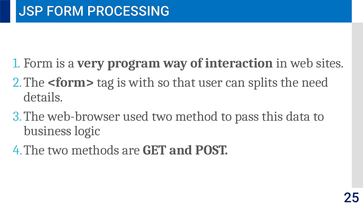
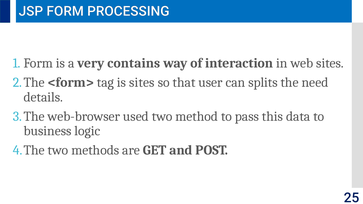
program: program -> contains (134, 63)
is with: with -> sites (142, 82)
